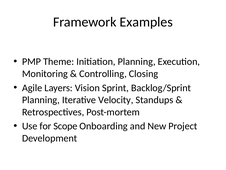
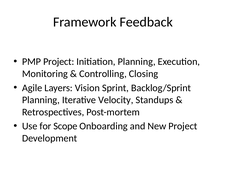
Examples: Examples -> Feedback (146, 22)
PMP Theme: Theme -> Project (59, 61)
